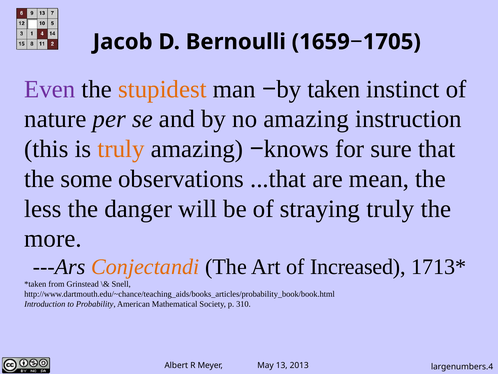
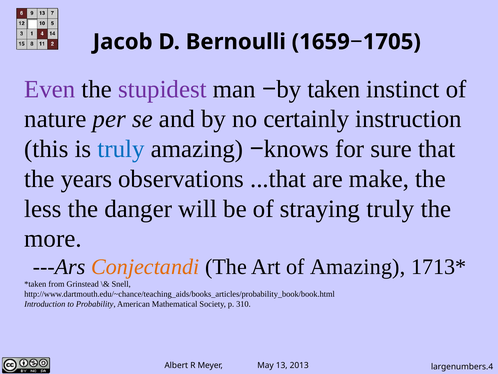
stupidest colour: orange -> purple (162, 89)
no amazing: amazing -> certainly (306, 119)
truly colour: orange -> blue (121, 149)
some: some -> years (87, 179)
mean: mean -> make (379, 179)
of Increased: Increased -> Amazing (358, 266)
